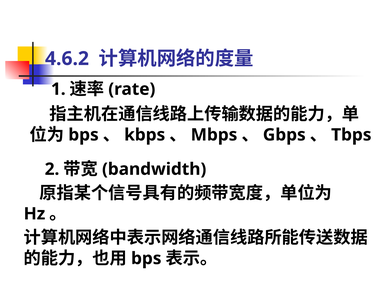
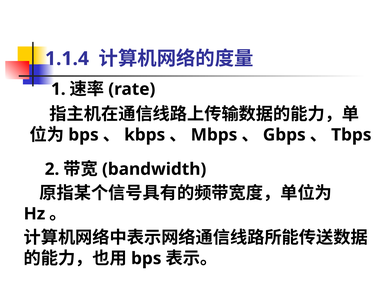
4.6.2: 4.6.2 -> 1.1.4 (67, 59)
